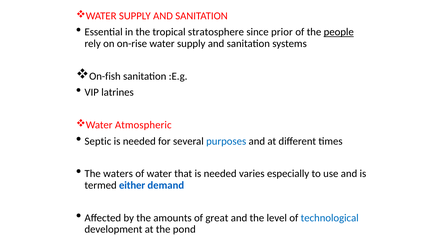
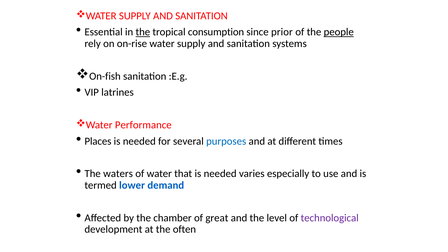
the underline: none -> present (143, 32)
stratosphere: stratosphere -> consumption (216, 32)
Atmospheric: Atmospheric -> Performance (143, 125)
Septic: Septic -> Places (98, 141)
either: either -> lower (132, 185)
amounts: amounts -> chamber (173, 218)
technological colour: blue -> purple (330, 218)
pond: pond -> often (184, 229)
